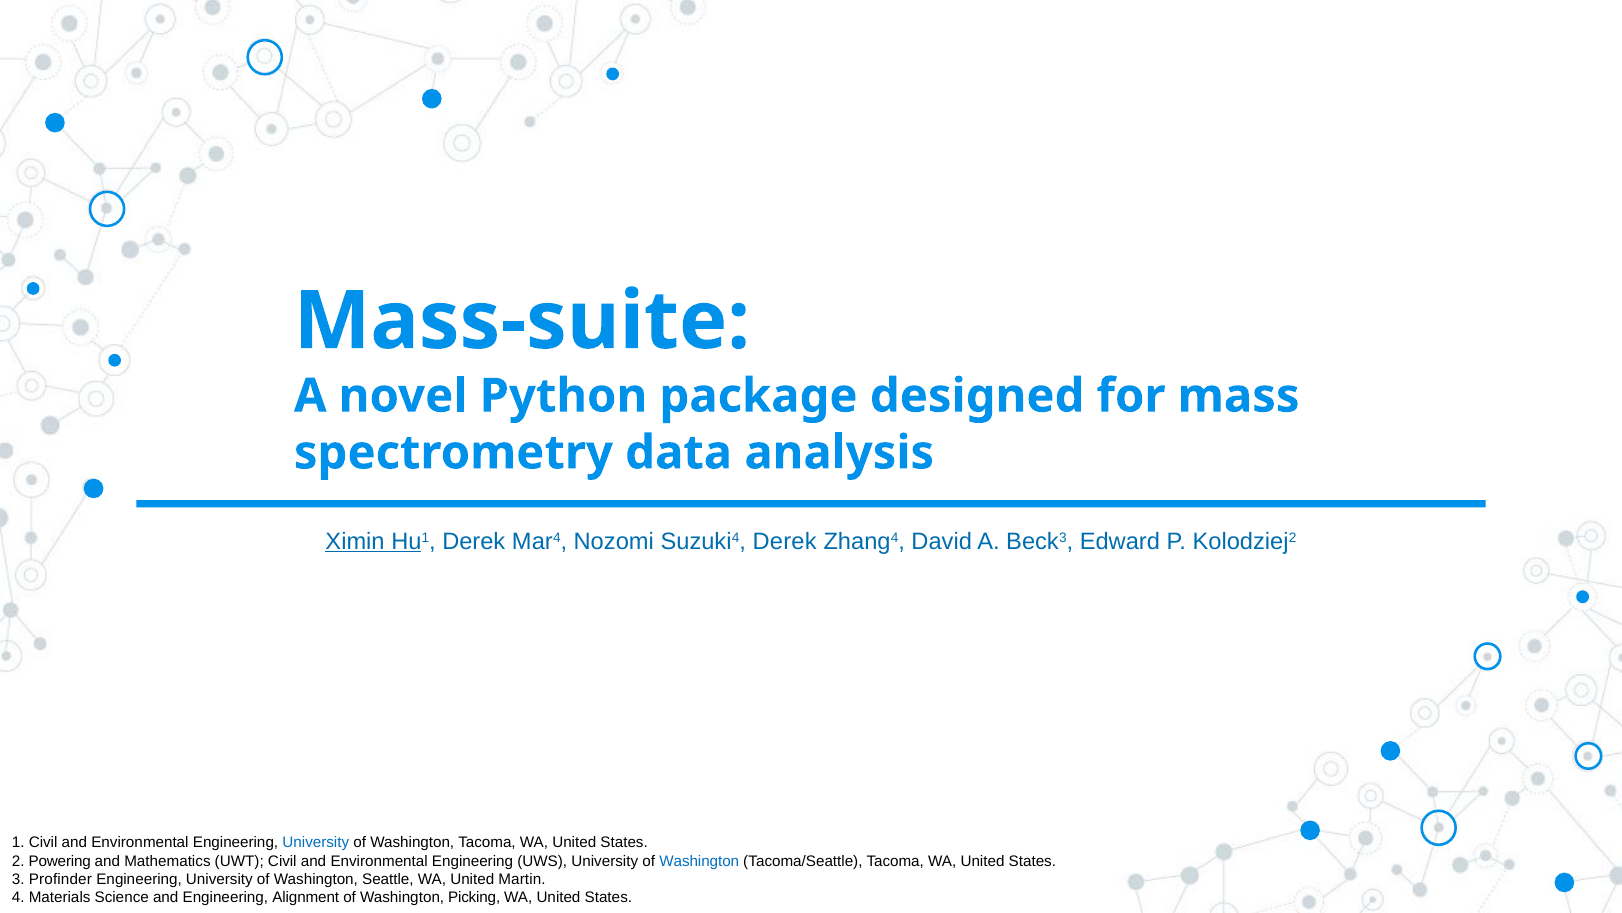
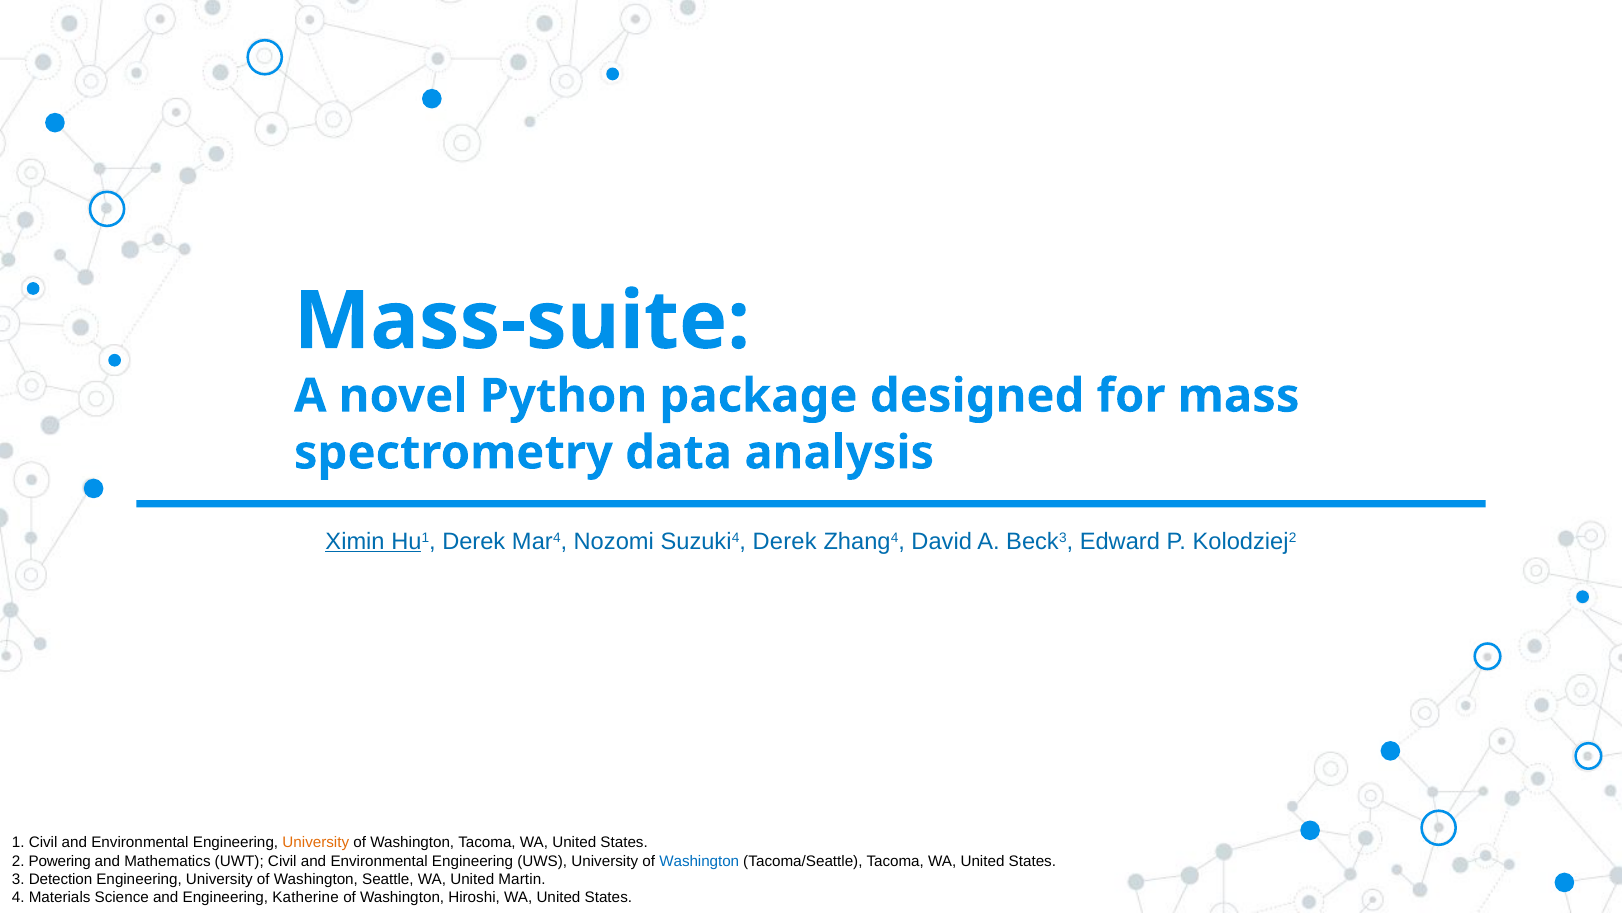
University colour: blue -> orange (316, 842)
Profinder: Profinder -> Detection (61, 879)
Alignment: Alignment -> Katherine (306, 897)
Picking: Picking -> Hiroshi (474, 897)
